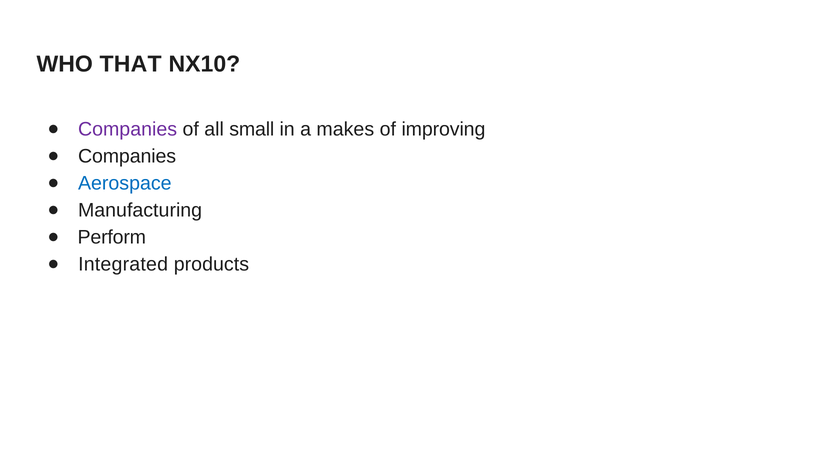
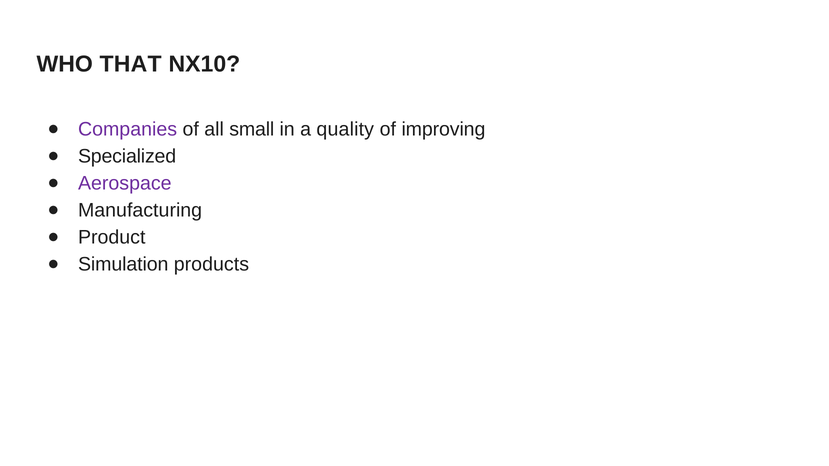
makes: makes -> quality (345, 129)
Companies: Companies -> Specialized (127, 156)
Aerospace colour: blue -> purple (125, 184)
Perform: Perform -> Product (112, 238)
Integrated: Integrated -> Simulation (123, 265)
